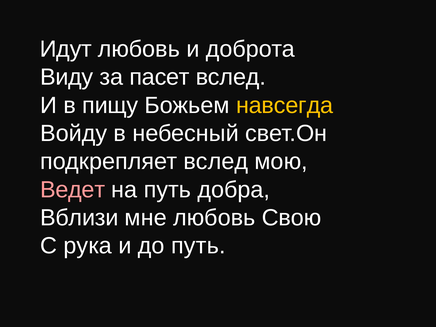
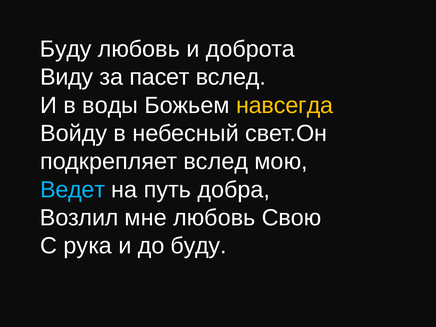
Идут: Идут -> Буду (66, 49)
пищу: пищу -> воды (110, 105)
Ведет colour: pink -> light blue (73, 190)
Вблизи: Вблизи -> Возлил (79, 218)
до путь: путь -> буду (199, 246)
